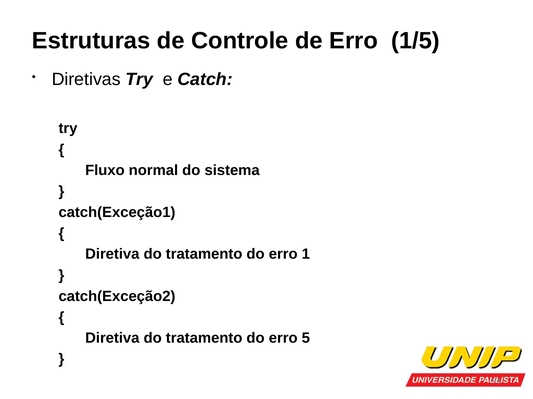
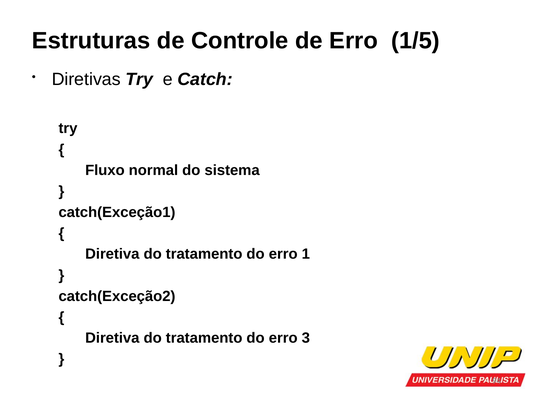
5: 5 -> 3 (306, 339)
